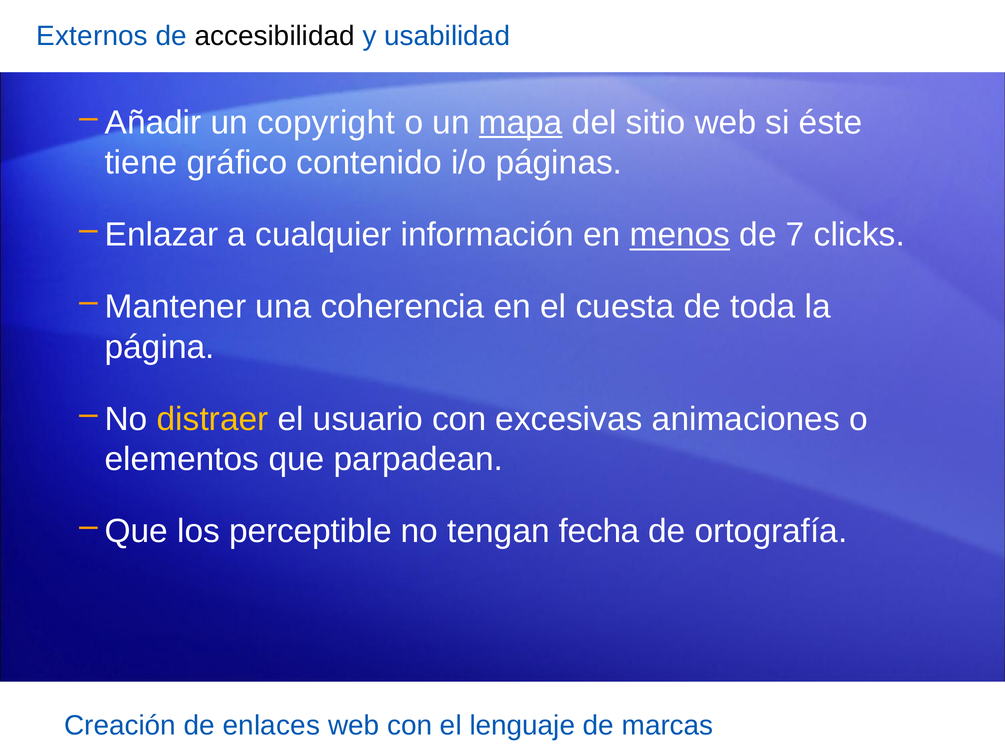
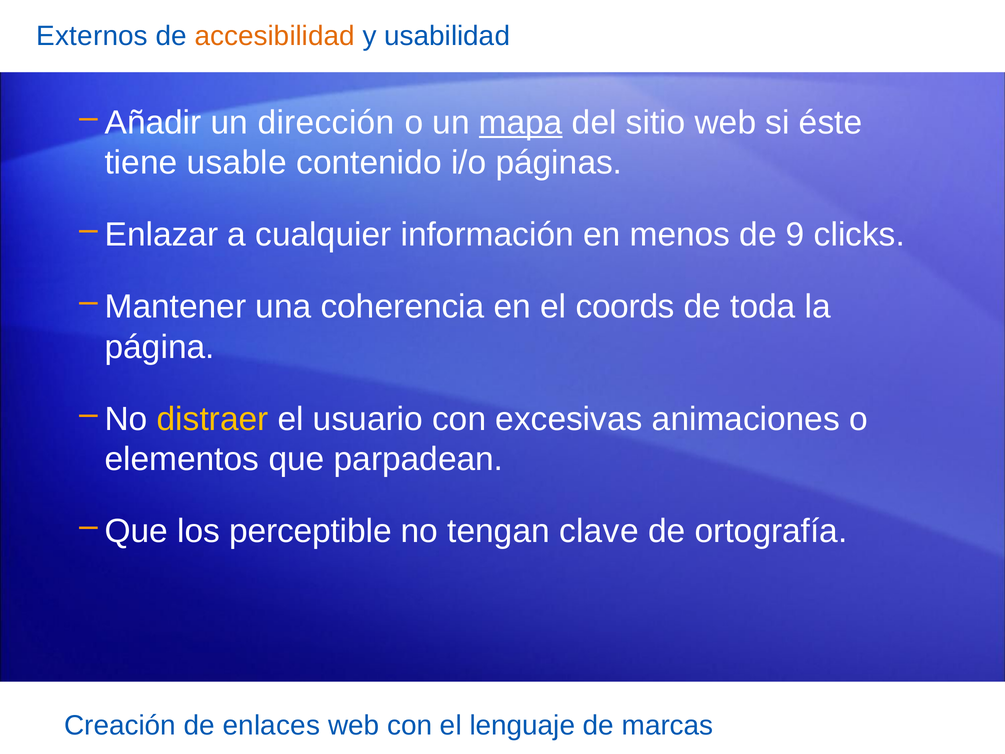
accesibilidad colour: black -> orange (275, 36)
copyright: copyright -> dirección (326, 123)
gráfico: gráfico -> usable (237, 163)
menos underline: present -> none (680, 235)
7: 7 -> 9 (795, 235)
cuesta: cuesta -> coords (625, 307)
fecha: fecha -> clave (599, 531)
